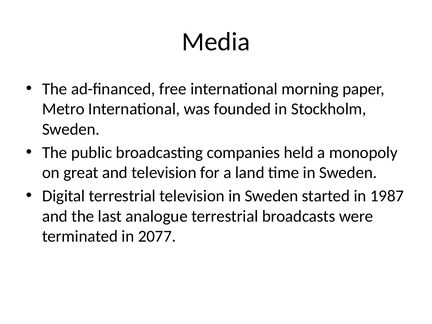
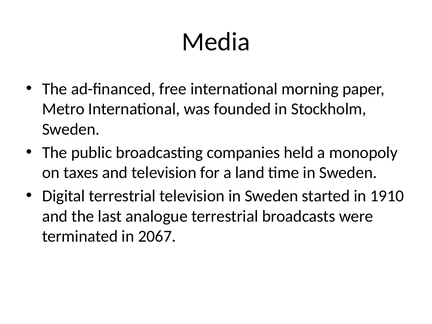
great: great -> taxes (81, 173)
1987: 1987 -> 1910 (387, 196)
2077: 2077 -> 2067 (157, 236)
